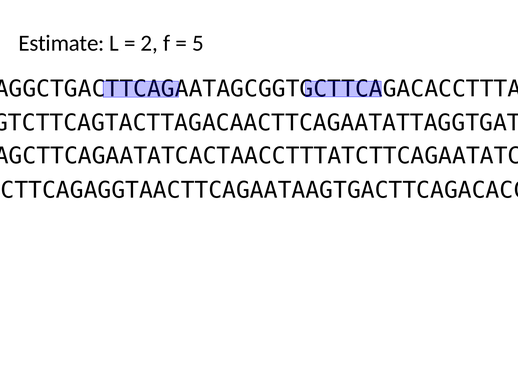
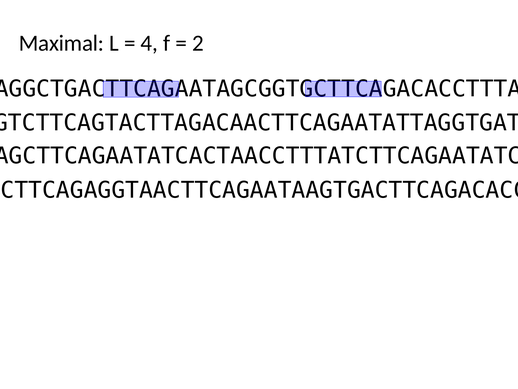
Estimate: Estimate -> Maximal (61, 43)
2: 2 -> 4 (149, 43)
5: 5 -> 2 (198, 43)
